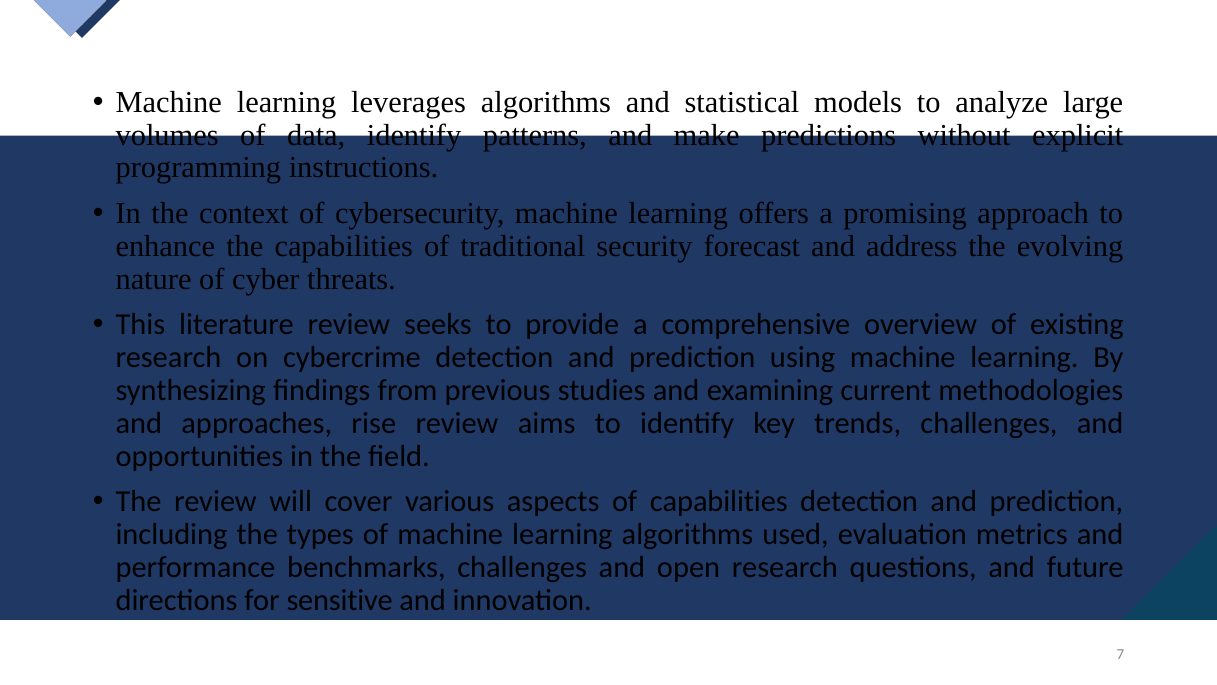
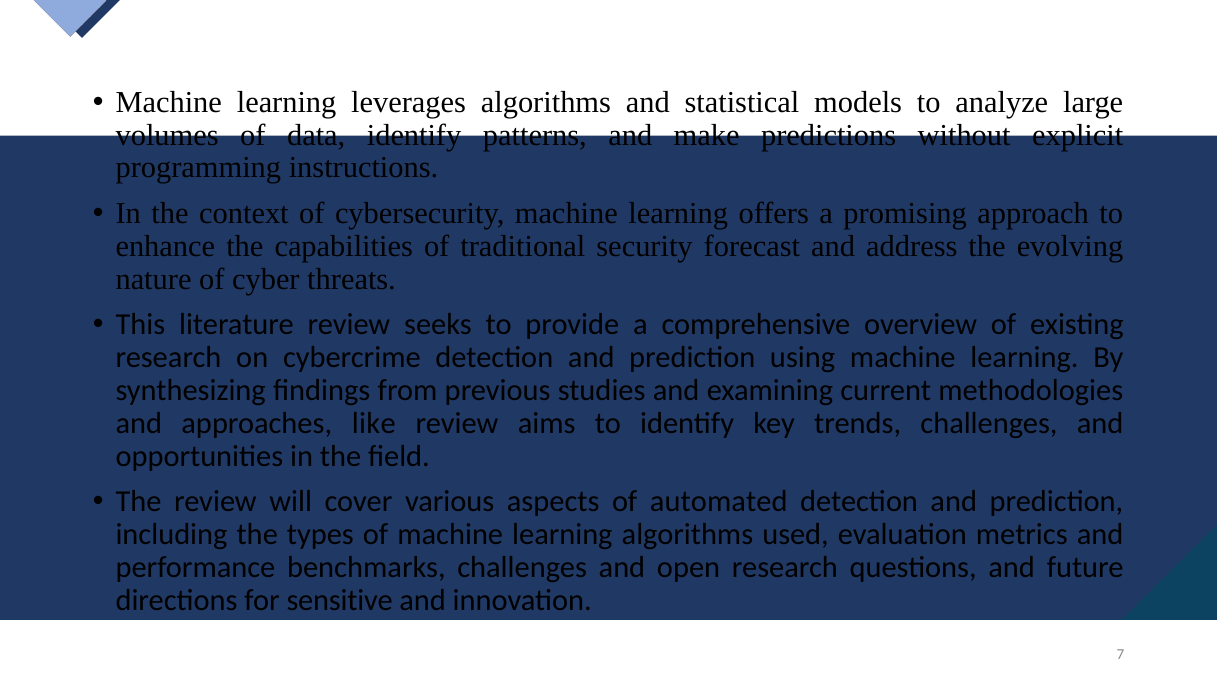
rise: rise -> like (374, 423)
of capabilities: capabilities -> automated (719, 501)
